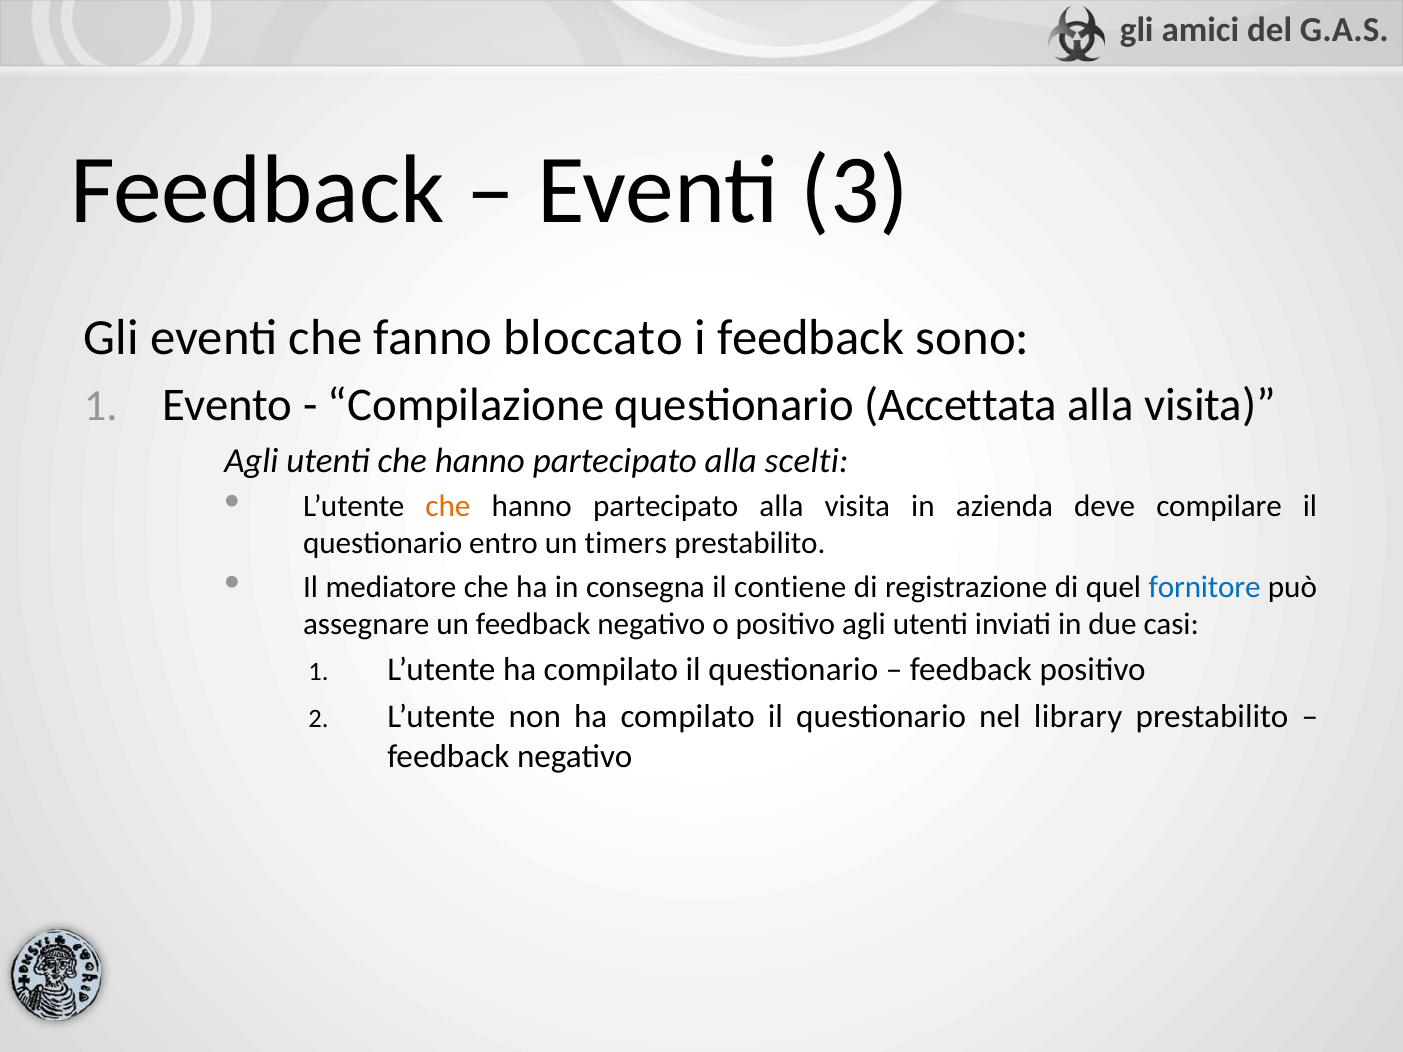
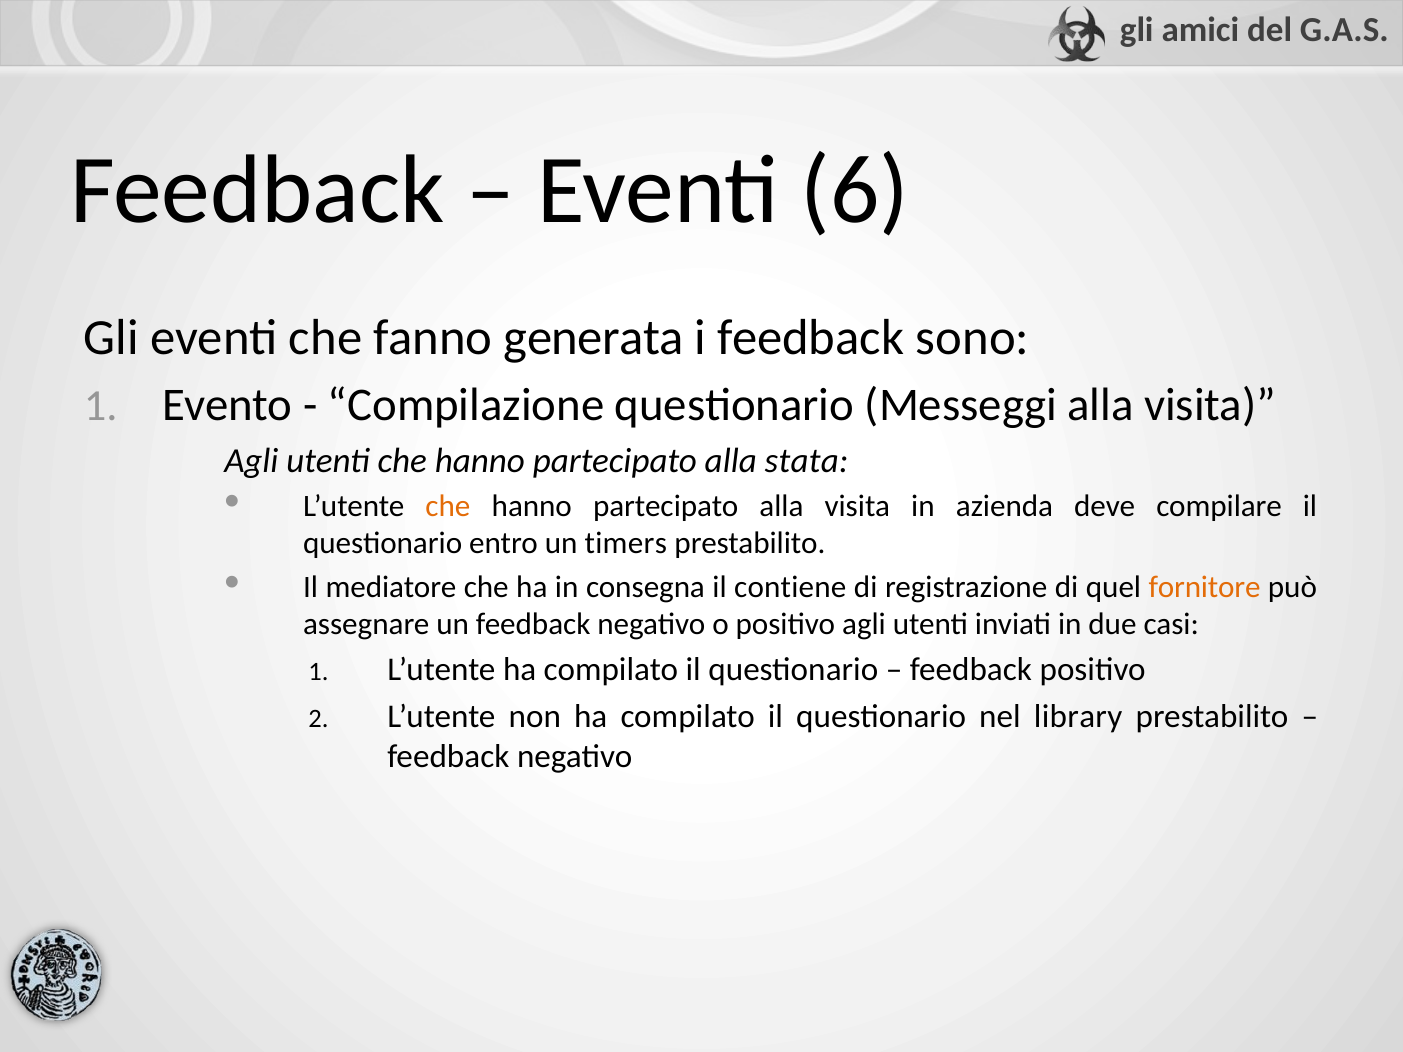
3: 3 -> 6 (855, 190)
bloccato: bloccato -> generata (594, 338)
Accettata: Accettata -> Messeggi (961, 405)
scelti: scelti -> stata (807, 461)
fornitore colour: blue -> orange (1205, 587)
